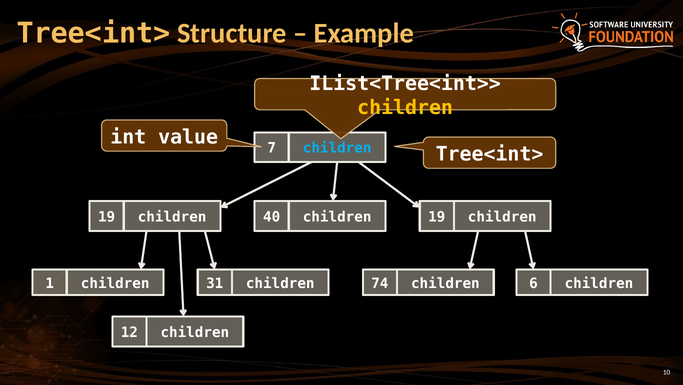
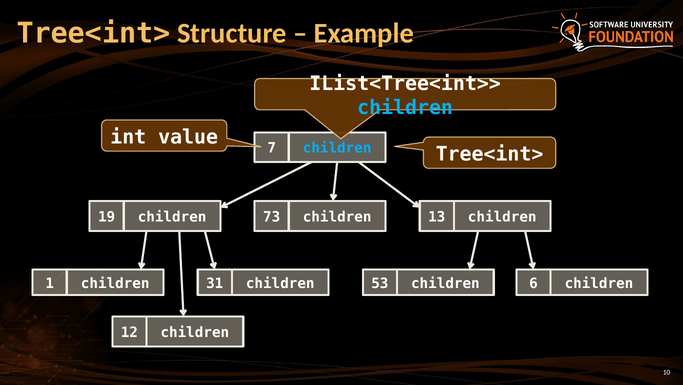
children colour: yellow -> light blue (405, 107)
40: 40 -> 73 (272, 217)
19: 19 -> 13 (437, 217)
74: 74 -> 53 (380, 283)
